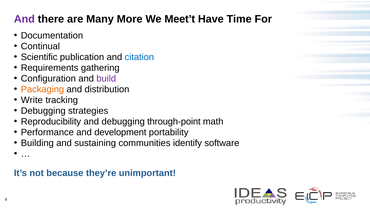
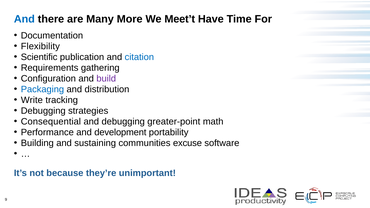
And colour: purple -> blue (24, 19)
Continual: Continual -> Flexibility (40, 46)
Packaging colour: orange -> blue (42, 89)
Reproducibility: Reproducibility -> Consequential (51, 122)
through-point: through-point -> greater-point (174, 122)
identify: identify -> excuse (187, 143)
